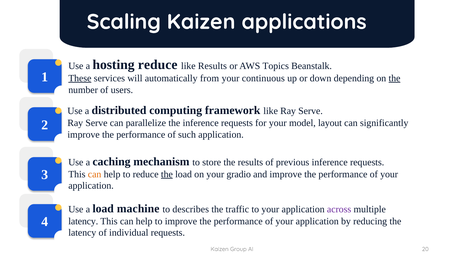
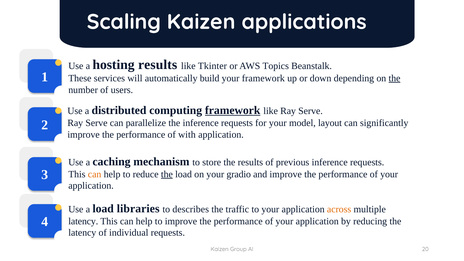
hosting reduce: reduce -> results (158, 65)
like Results: Results -> Tkinter (212, 66)
These underline: present -> none (80, 78)
from: from -> build (210, 78)
your continuous: continuous -> framework (263, 78)
framework underline: none -> present (233, 110)
such: such -> with (187, 135)
machine: machine -> libraries (138, 209)
across colour: purple -> orange (339, 209)
